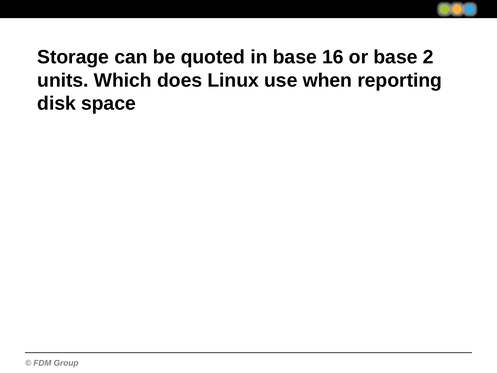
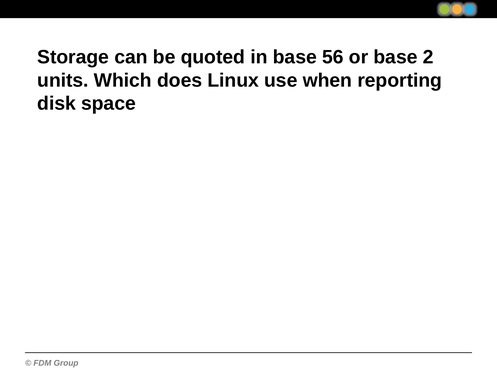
16: 16 -> 56 (333, 57)
